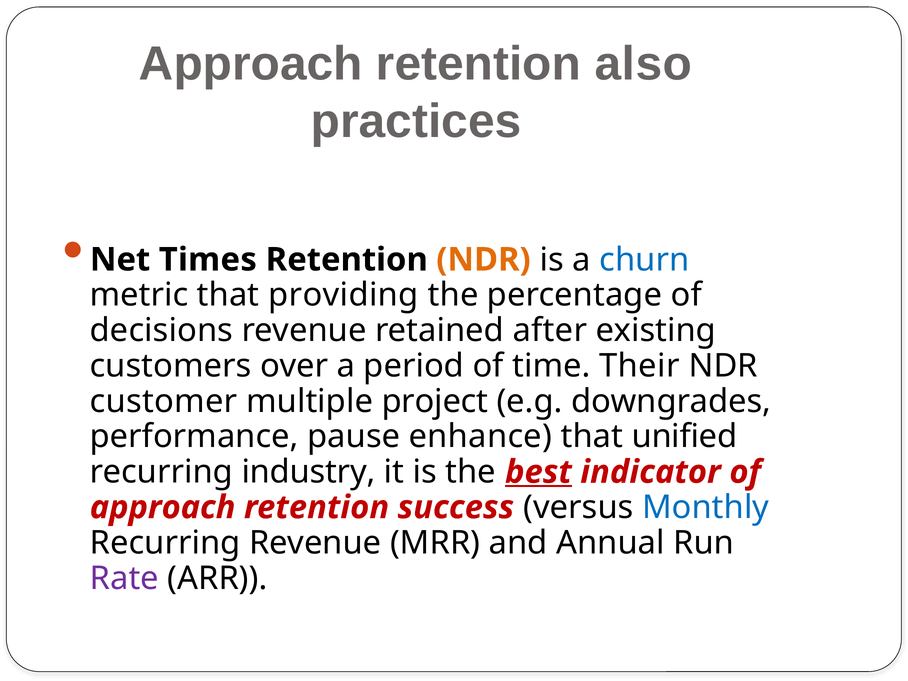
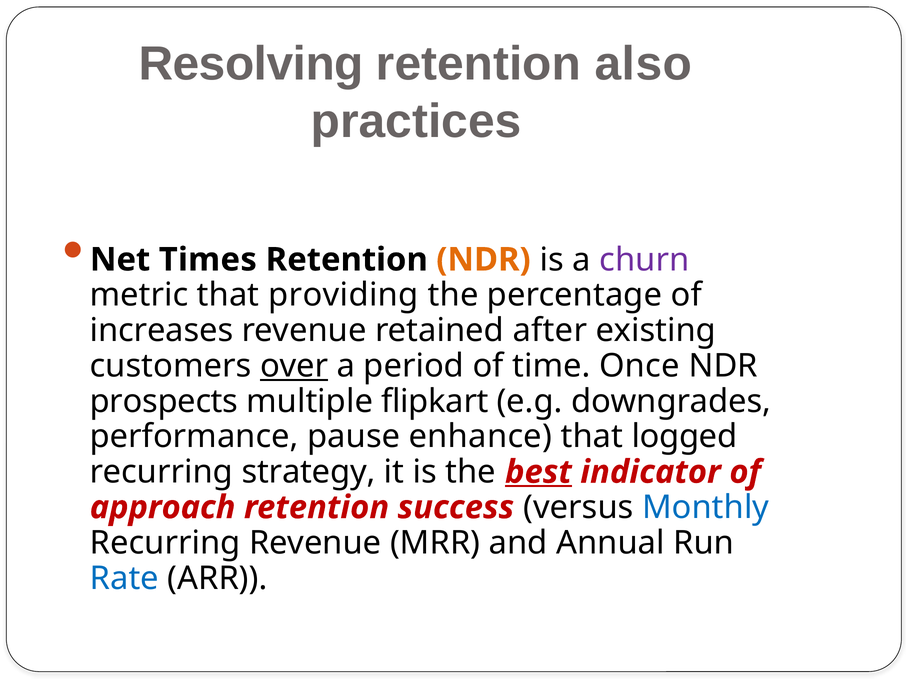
Approach: Approach -> Resolving (251, 64)
churn colour: blue -> purple (644, 260)
decisions: decisions -> increases (162, 330)
over underline: none -> present (294, 366)
Their: Their -> Once (640, 366)
customer: customer -> prospects (164, 401)
project: project -> flipkart (435, 401)
unified: unified -> logged (684, 437)
industry: industry -> strategy (309, 472)
Rate colour: purple -> blue (124, 578)
